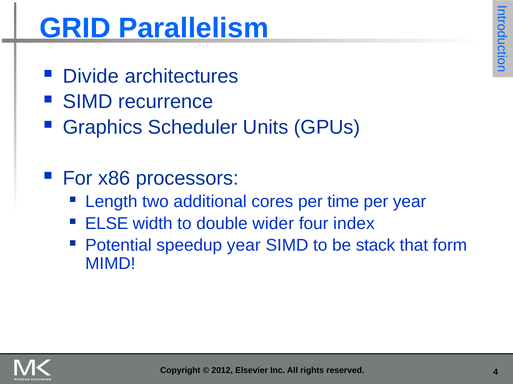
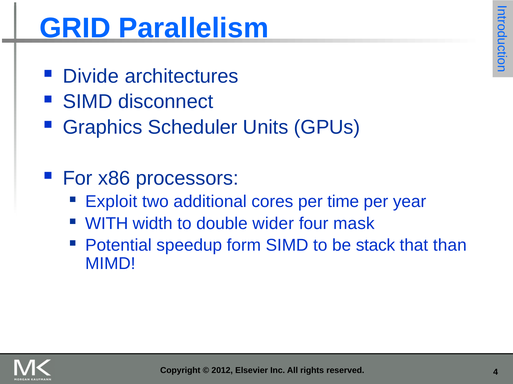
recurrence: recurrence -> disconnect (166, 102)
Length: Length -> Exploit (111, 202)
ELSE: ELSE -> WITH (107, 224)
index: index -> mask (354, 224)
speedup year: year -> form (244, 246)
form: form -> than (450, 246)
